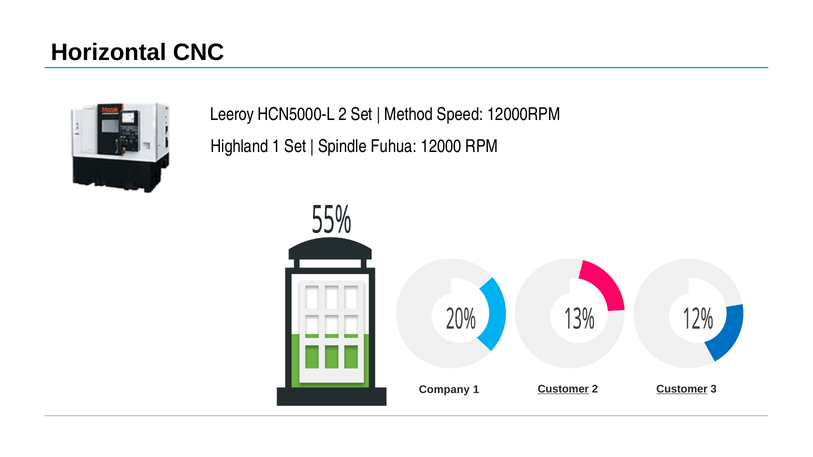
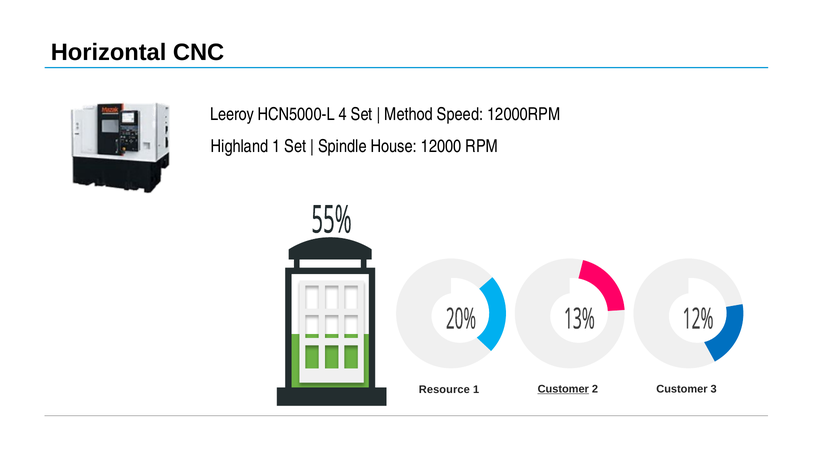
HCN5000-L 2: 2 -> 4 (343, 114)
Fuhua: Fuhua -> House (394, 146)
Company: Company -> Resource (444, 390)
Customer underline: present -> none (682, 389)
